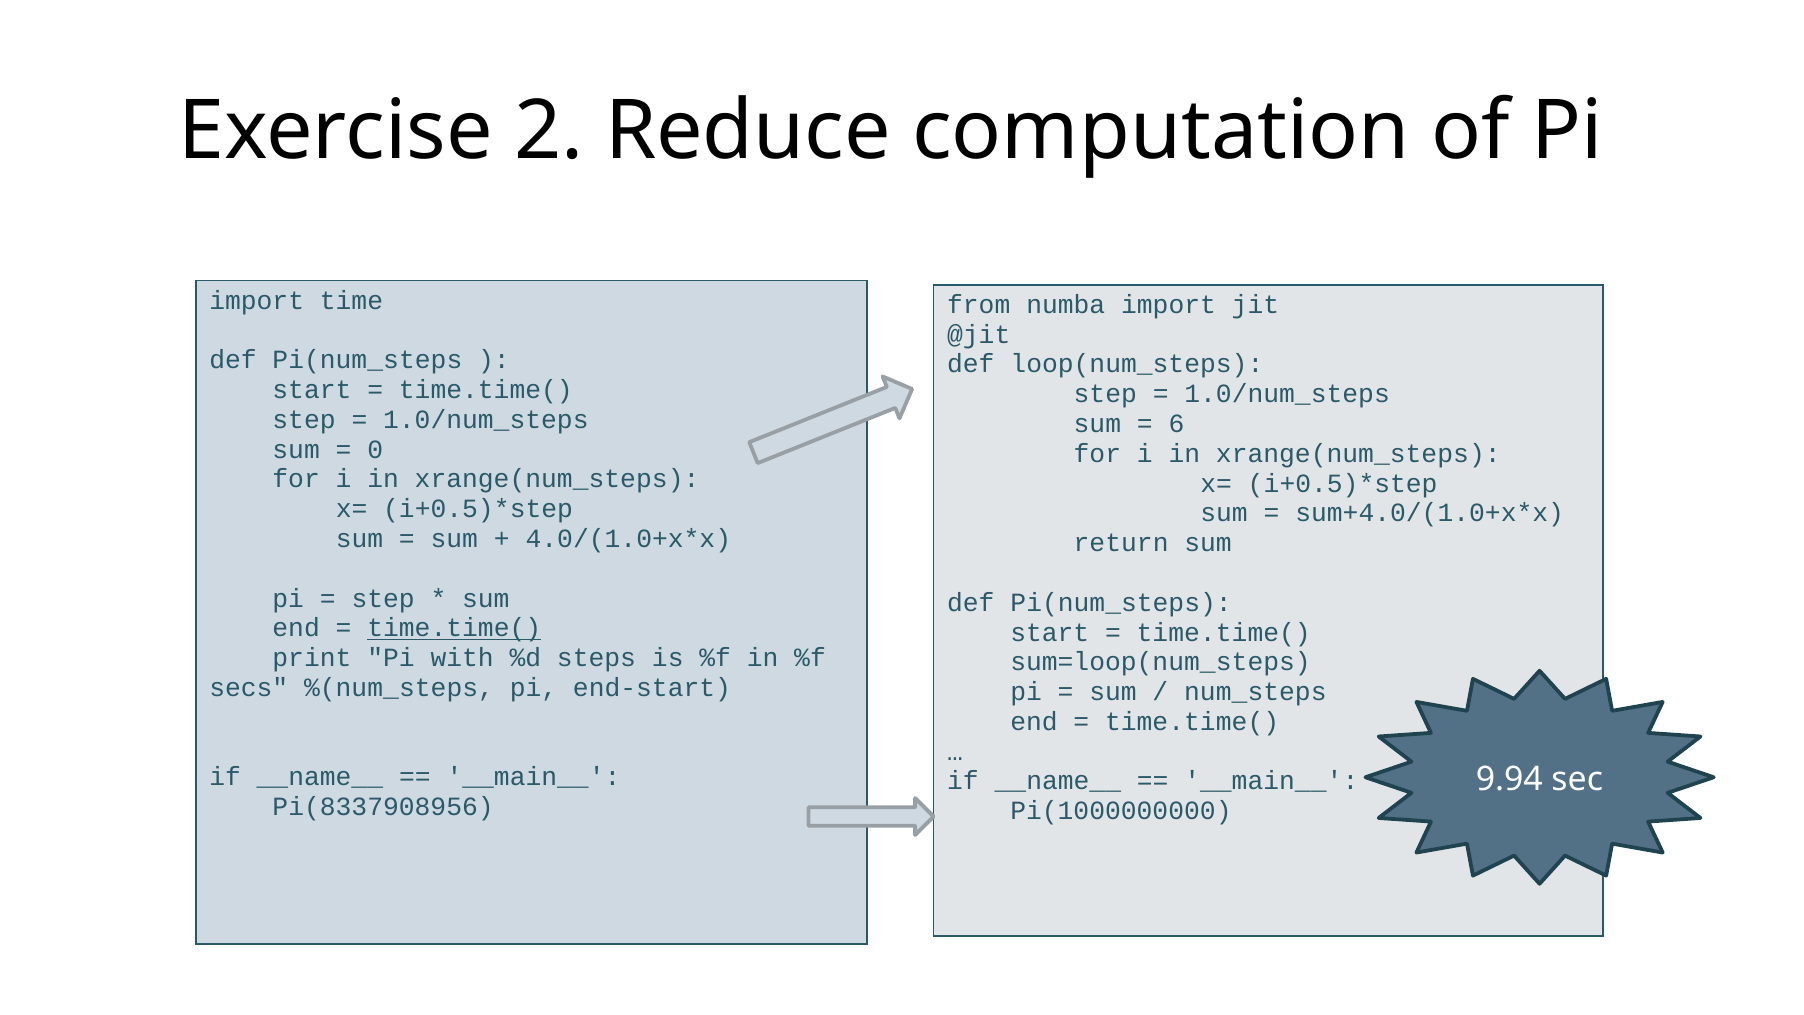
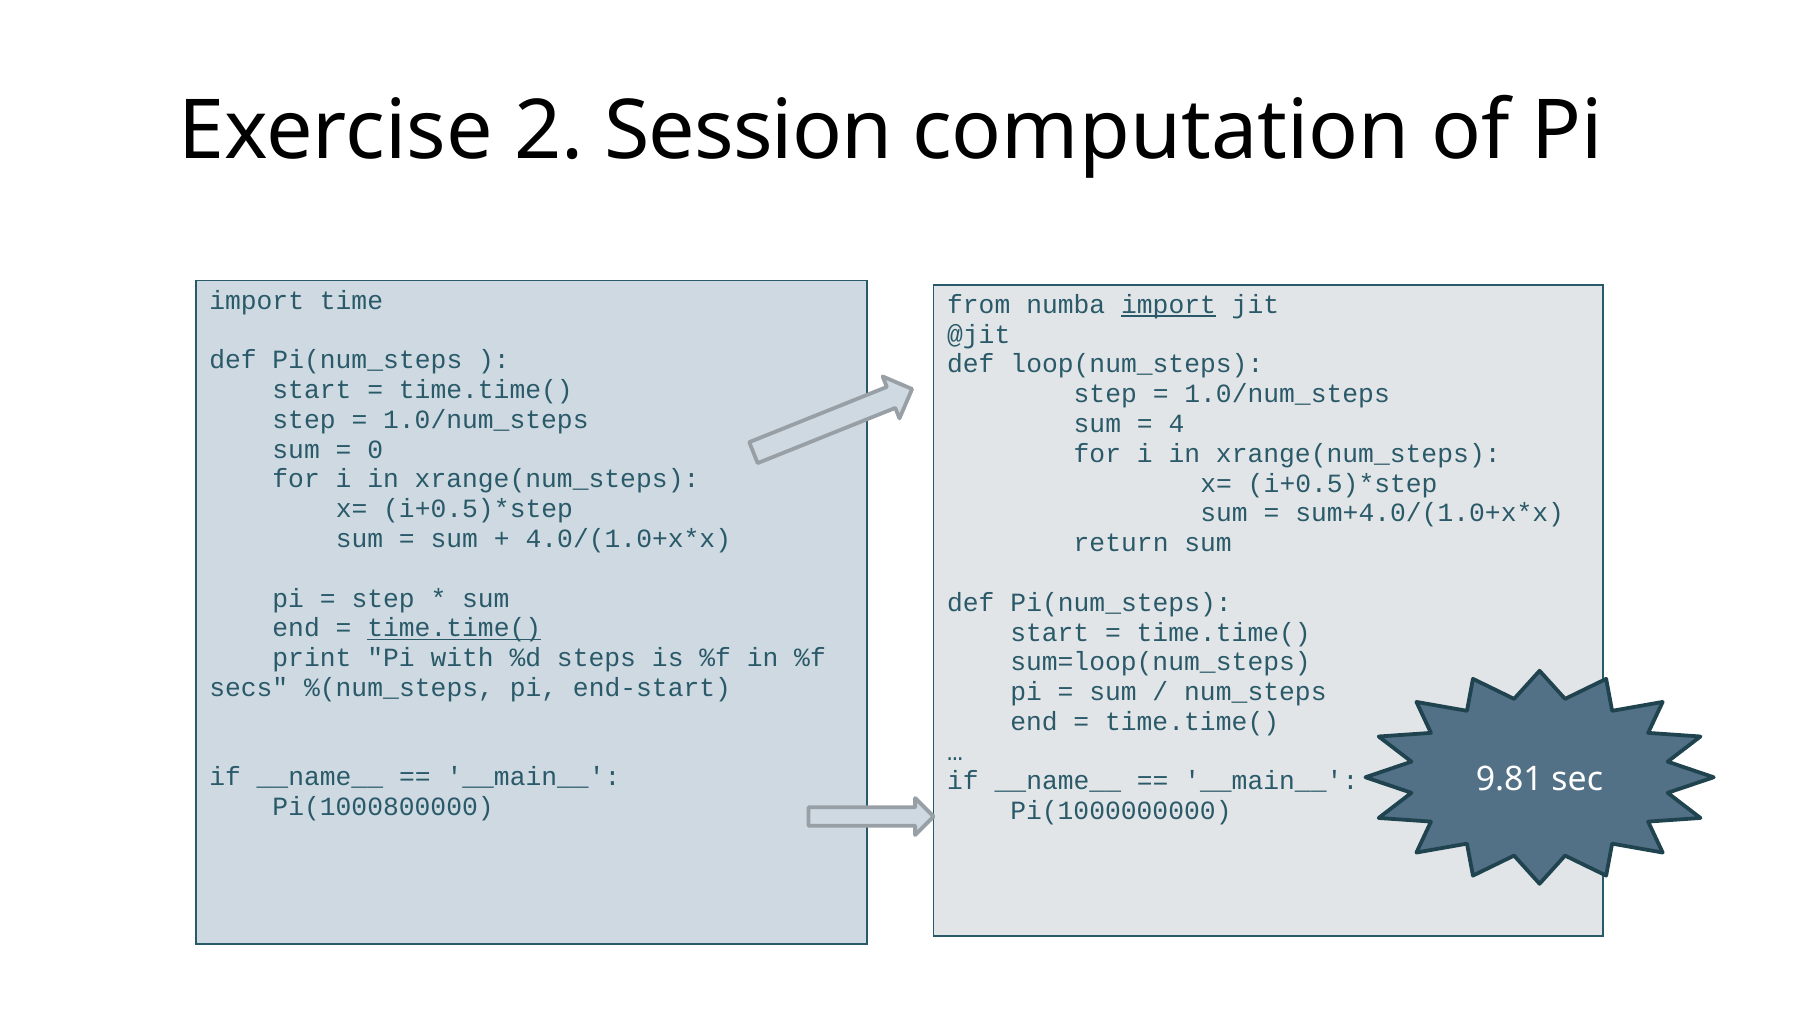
Reduce: Reduce -> Session (748, 131)
import underline: none -> present (1169, 305)
6: 6 -> 4 (1176, 424)
9.94: 9.94 -> 9.81 (1509, 779)
Pi(8337908956: Pi(8337908956 -> Pi(1000800000 (383, 807)
